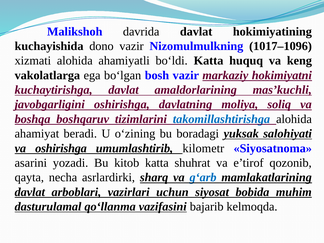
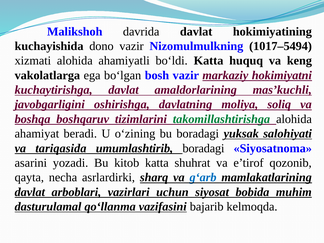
1017–1096: 1017–1096 -> 1017–5494 (281, 46)
takomillashtirishga colour: blue -> green (221, 119)
va oshirishga: oshirishga -> tariqasida (61, 148)
umumlashtirib kilomеtr: kilomеtr -> boradagi (203, 148)
